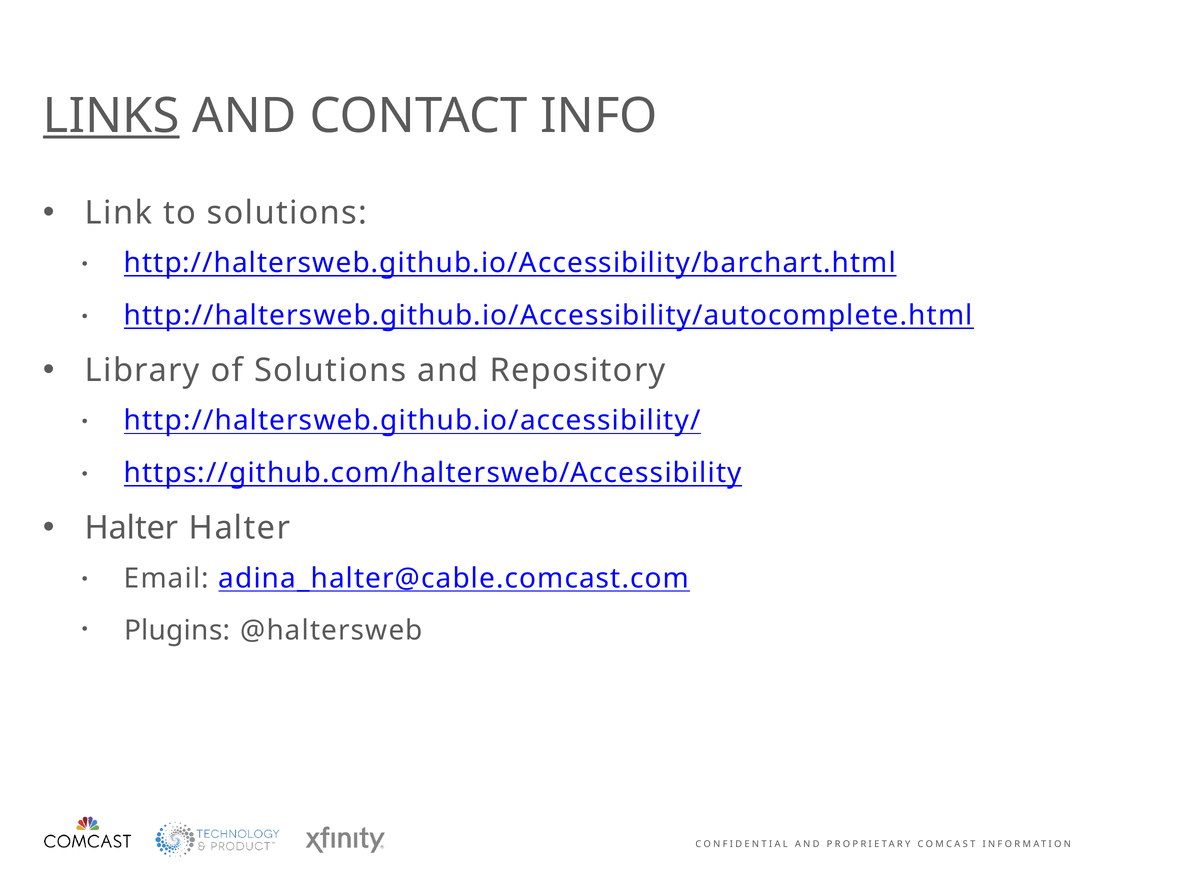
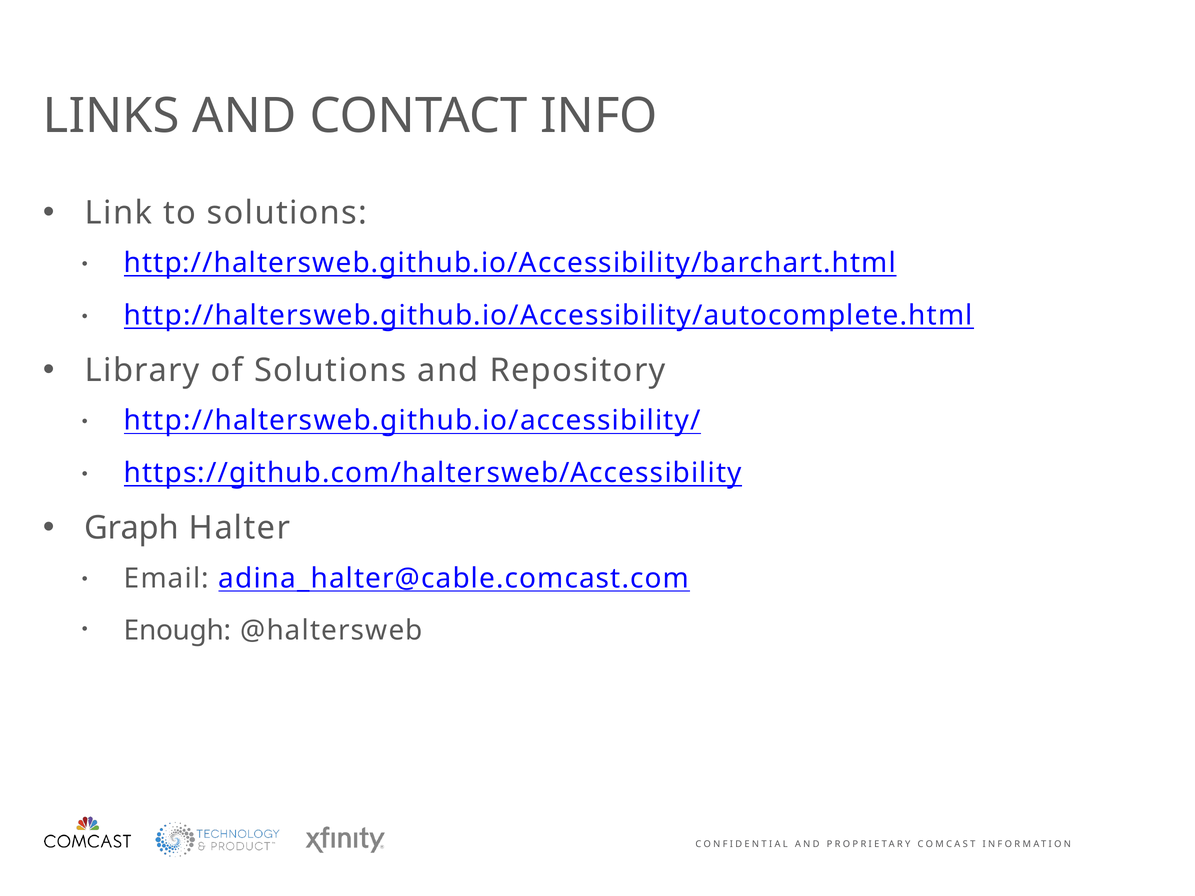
LINKS underline: present -> none (111, 116)
Halter: Halter -> Graph (132, 528)
Plugins: Plugins -> Enough (177, 631)
